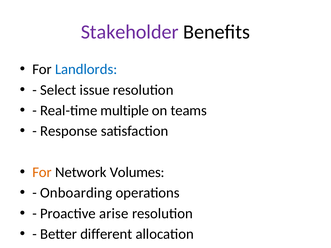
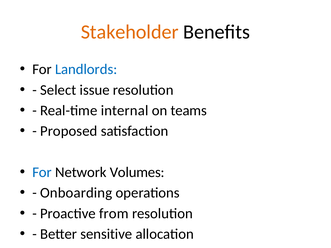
Stakeholder colour: purple -> orange (130, 32)
multiple: multiple -> internal (125, 111)
Response: Response -> Proposed (69, 131)
For colour: orange -> blue (42, 172)
arise: arise -> from (114, 214)
different: different -> sensitive (106, 234)
